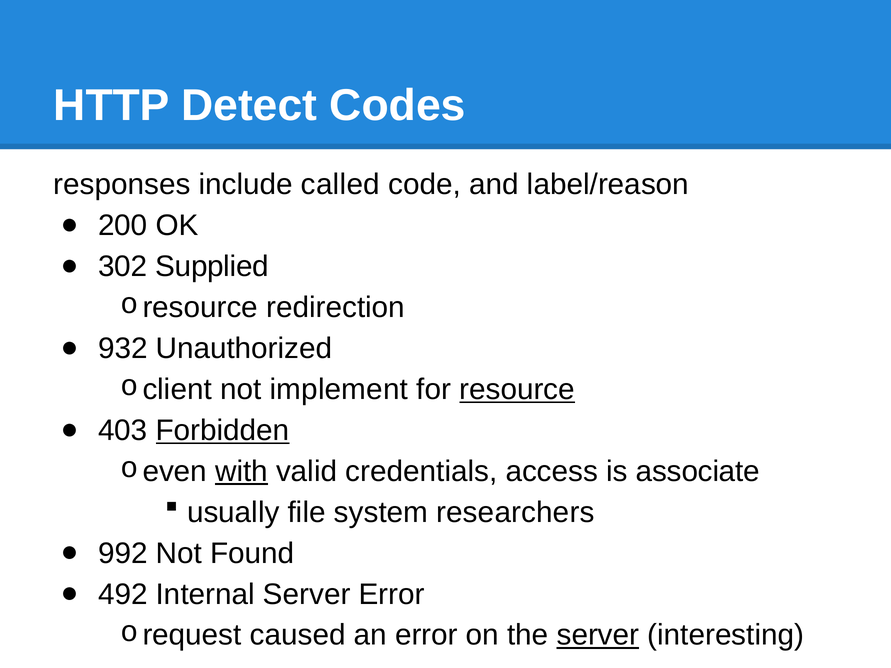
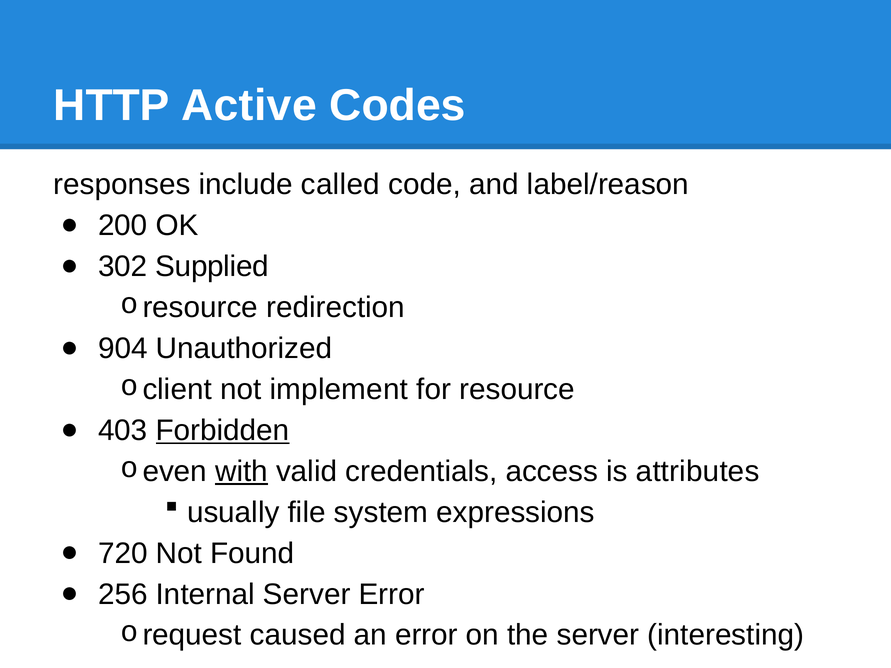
Detect: Detect -> Active (249, 106)
932: 932 -> 904 (123, 349)
resource underline: present -> none (517, 390)
associate: associate -> attributes (698, 472)
researchers: researchers -> expressions (515, 513)
992: 992 -> 720 (123, 553)
492: 492 -> 256 (123, 594)
server underline: present -> none (598, 635)
